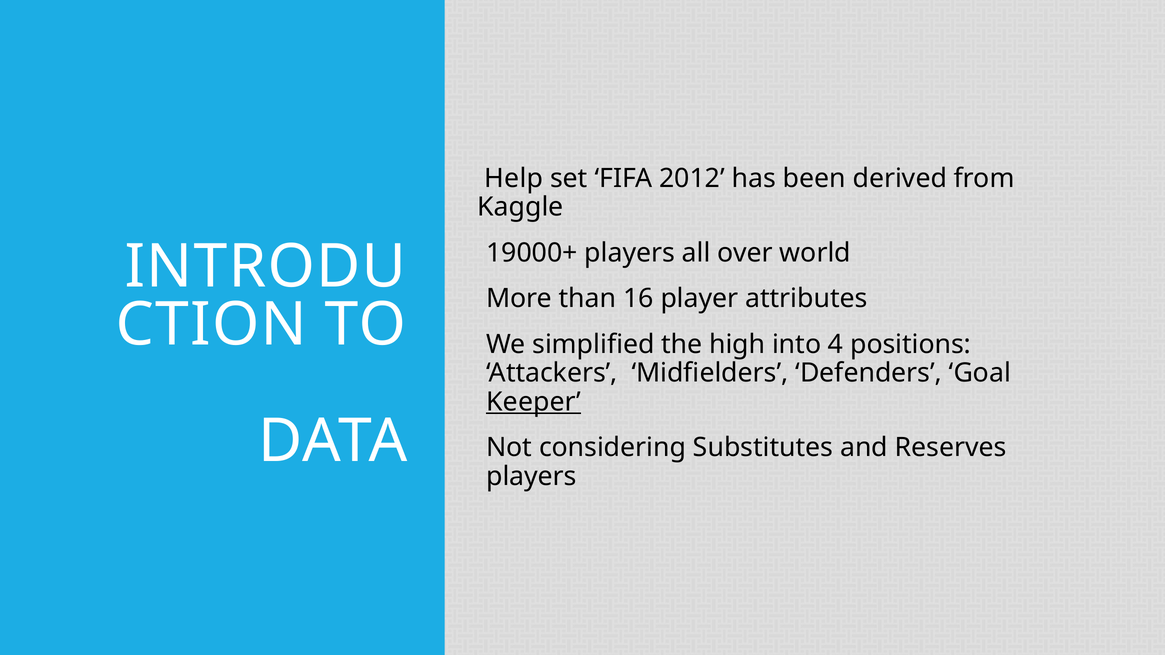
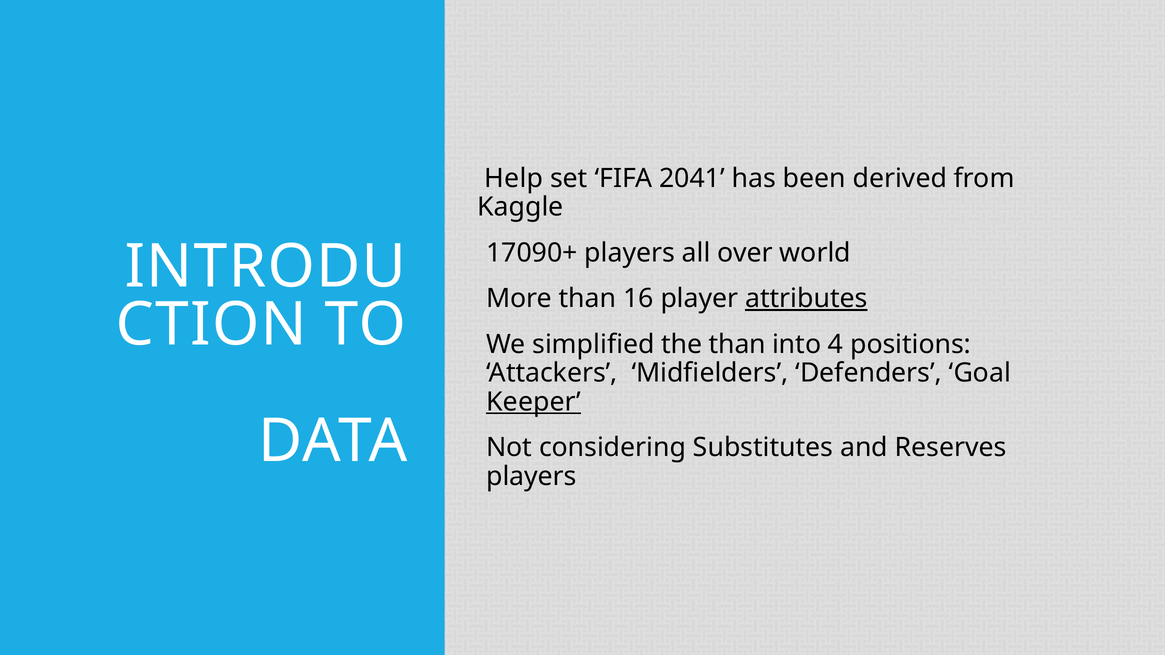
2012: 2012 -> 2041 (692, 178)
19000+: 19000+ -> 17090+ (532, 253)
attributes underline: none -> present (806, 299)
the high: high -> than (737, 344)
